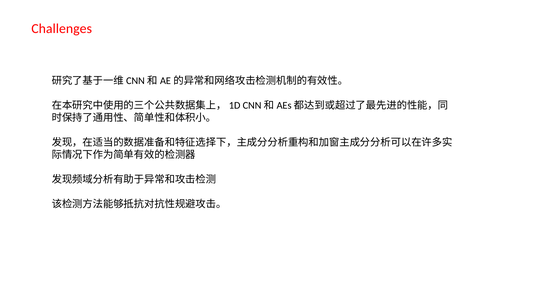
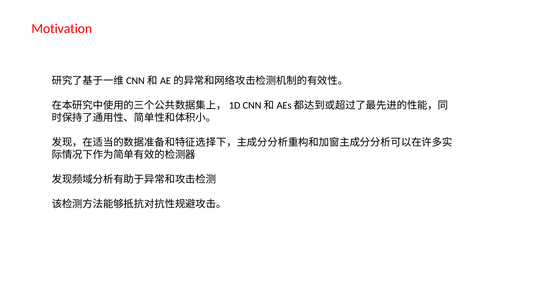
Challenges: Challenges -> Motivation (62, 29)
